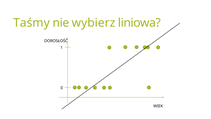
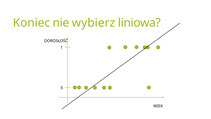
Taśmy: Taśmy -> Koniec (32, 23)
